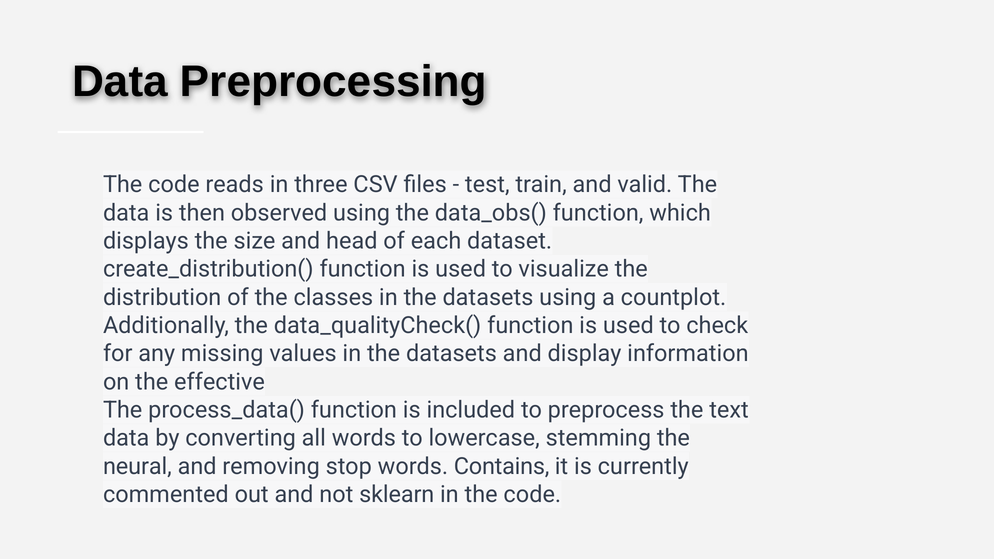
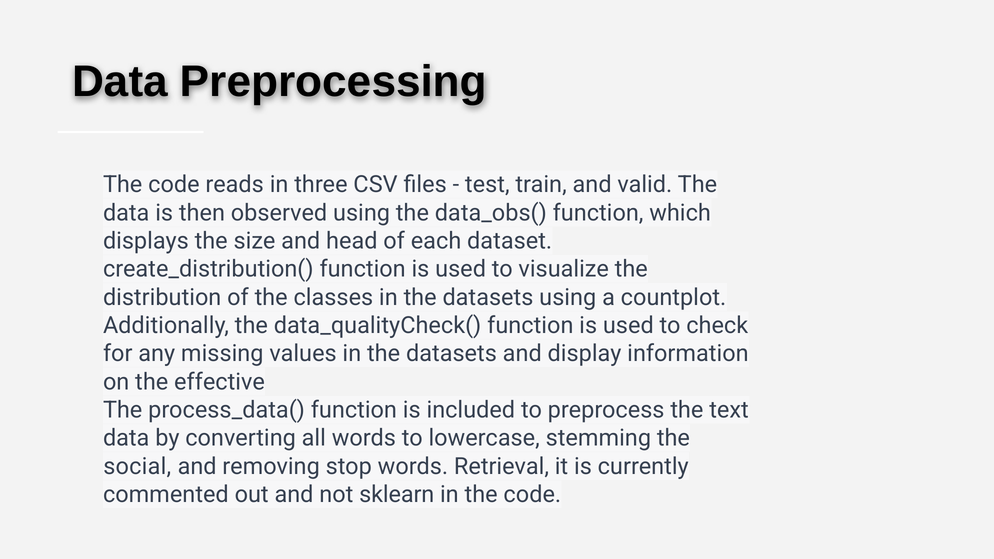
neural: neural -> social (137, 466)
Contains: Contains -> Retrieval (502, 466)
